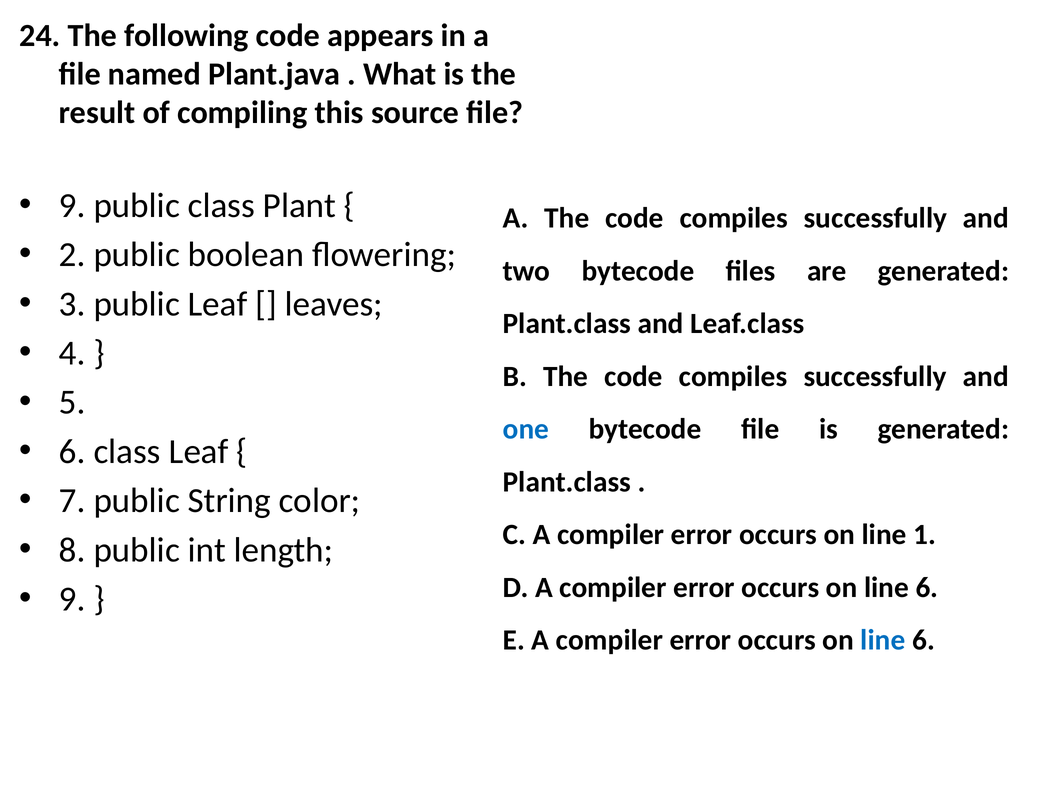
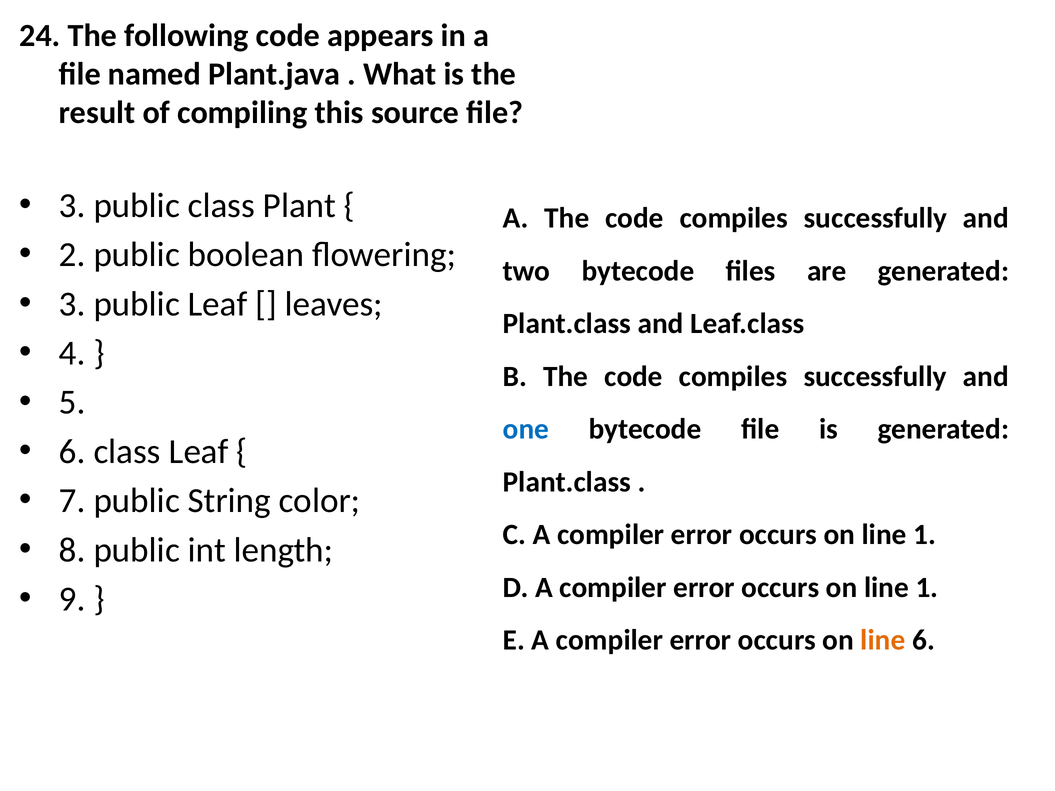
9: 9 -> 3 (72, 206)
6: 6 -> 1 (927, 588)
line colour: blue -> orange (883, 640)
